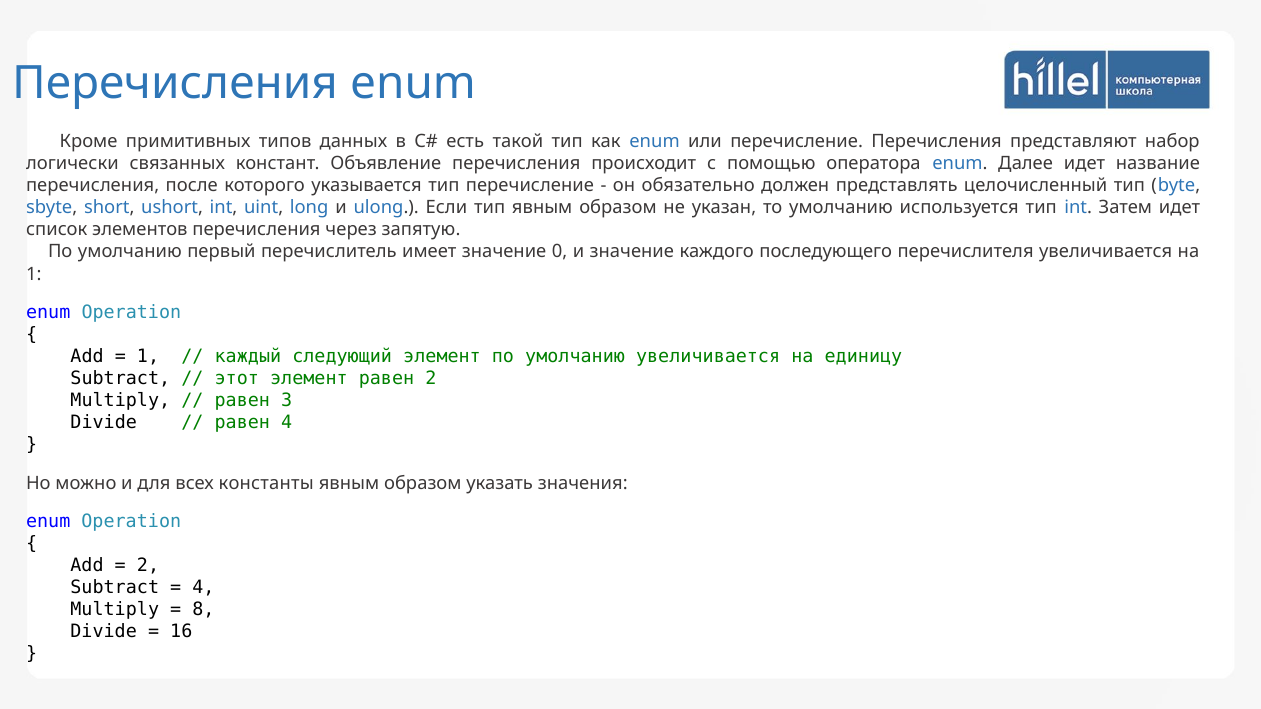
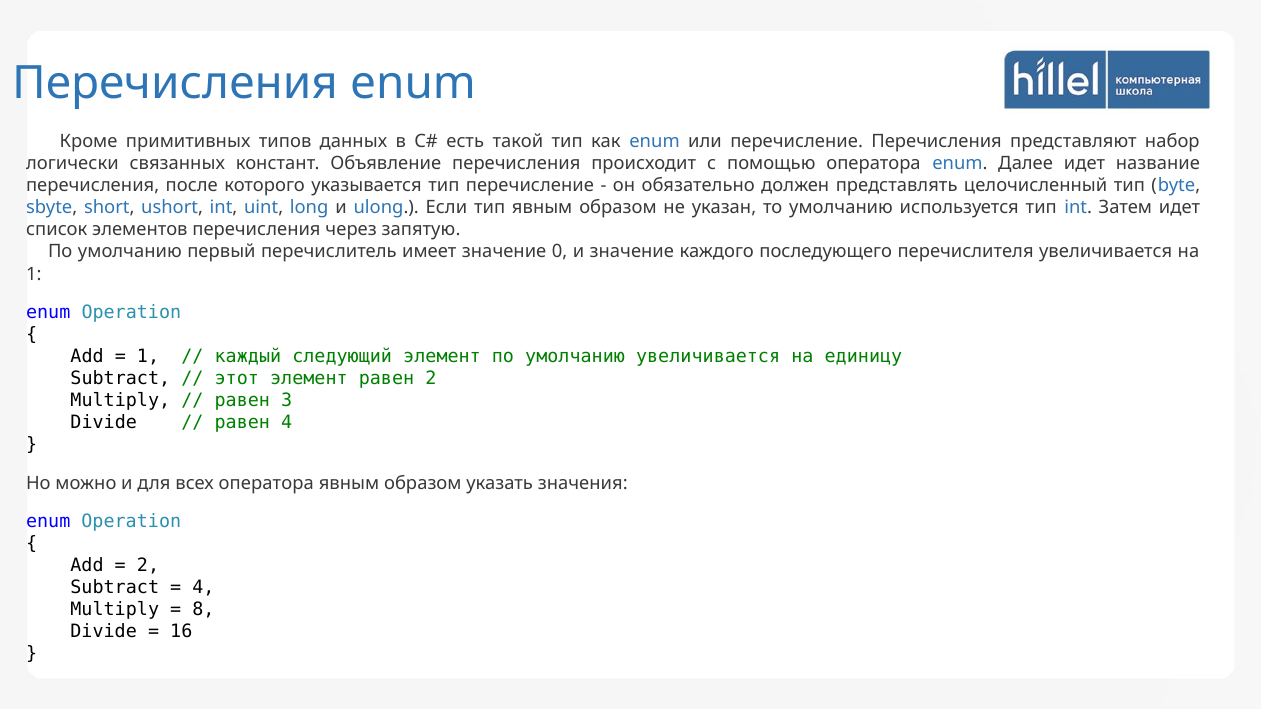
всех константы: константы -> оператора (266, 483)
